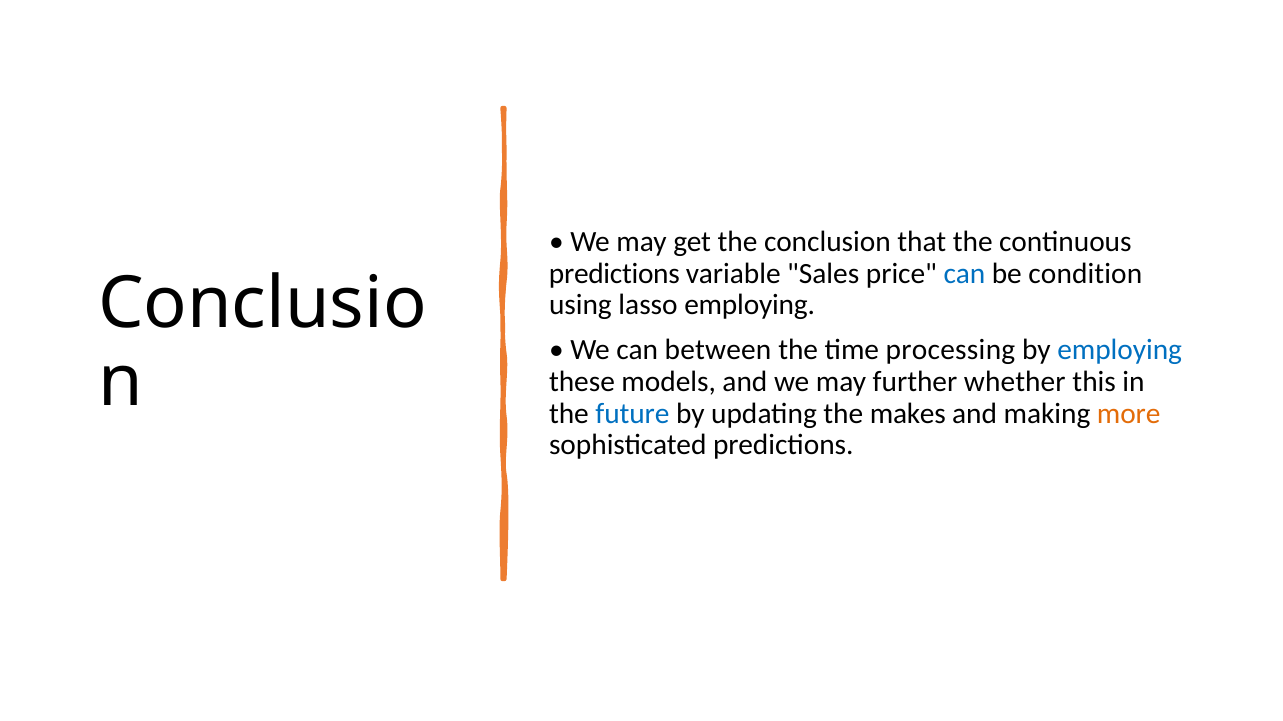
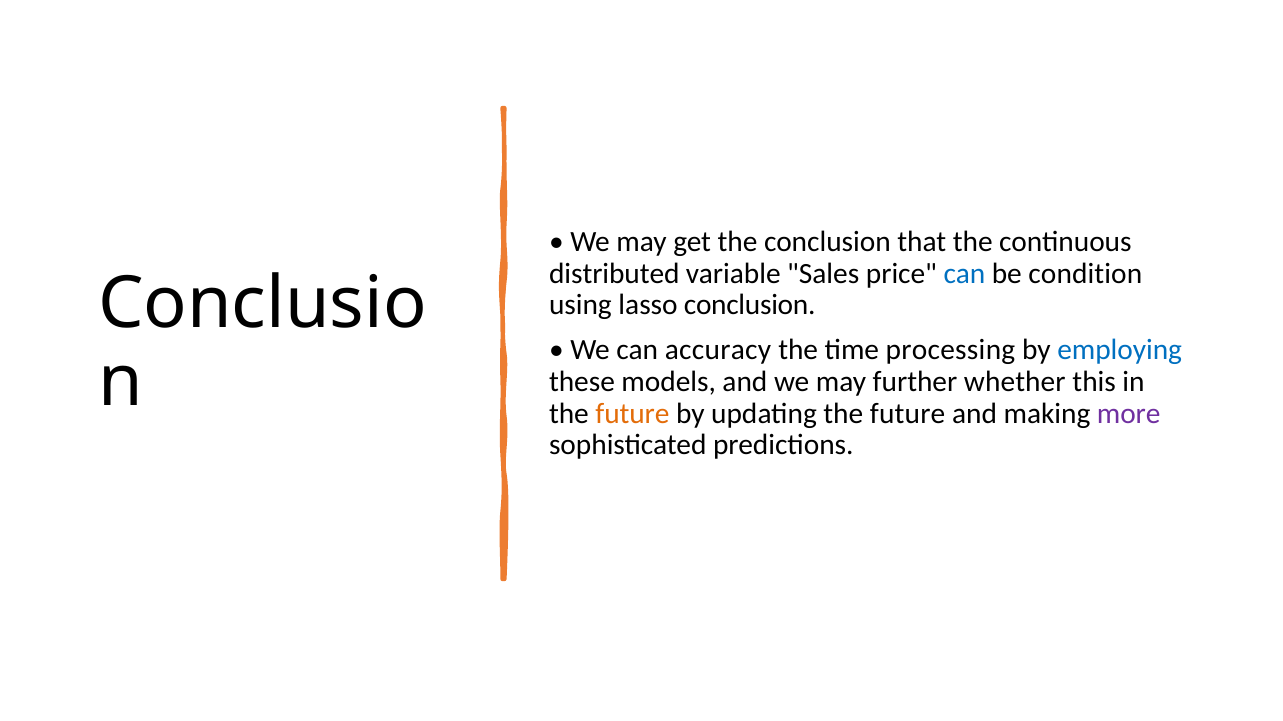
predictions: predictions -> distributed (614, 274)
lasso employing: employing -> conclusion (750, 305)
between: between -> accuracy (718, 350)
future colour: blue -> orange (632, 414)
updating the makes: makes -> future (908, 414)
more colour: orange -> purple (1129, 414)
